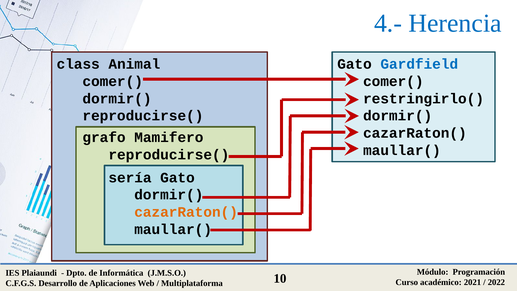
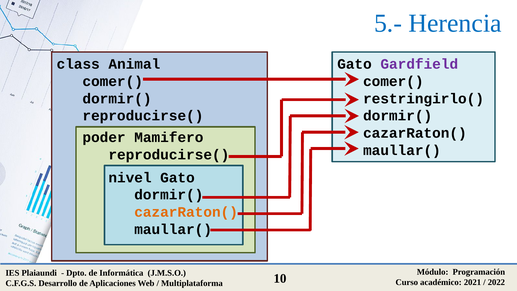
4.-: 4.- -> 5.- (388, 23)
Gardfield colour: blue -> purple (419, 64)
grafo: grafo -> poder (104, 137)
sería: sería -> nivel (130, 178)
